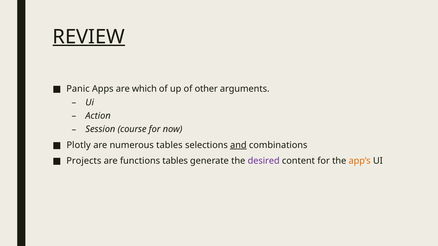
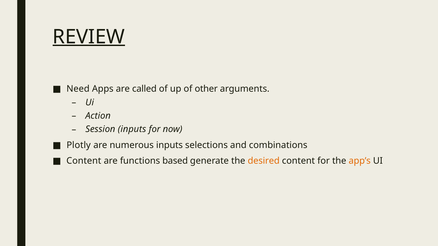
Panic: Panic -> Need (78, 89)
which: which -> called (144, 89)
Session course: course -> inputs (132, 129)
numerous tables: tables -> inputs (169, 145)
and underline: present -> none (238, 145)
Projects: Projects -> Content (84, 161)
functions tables: tables -> based (175, 161)
desired colour: purple -> orange (264, 161)
